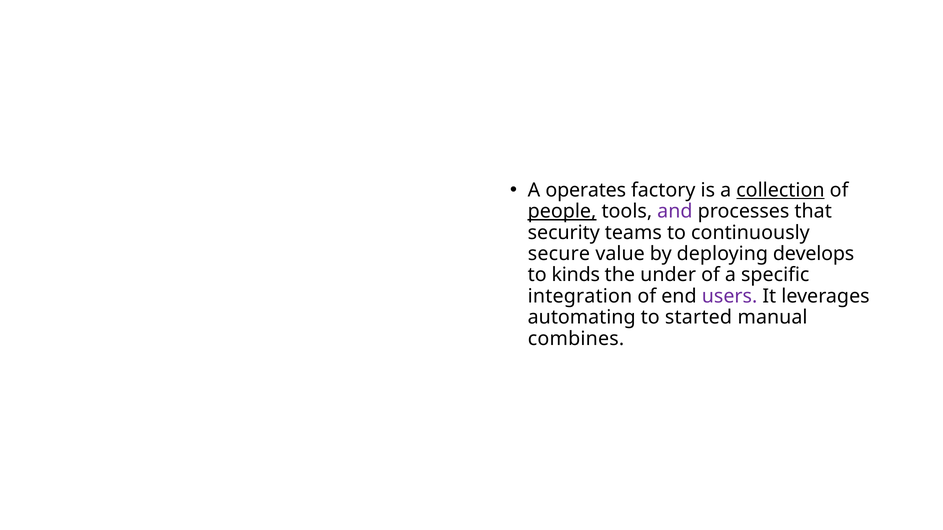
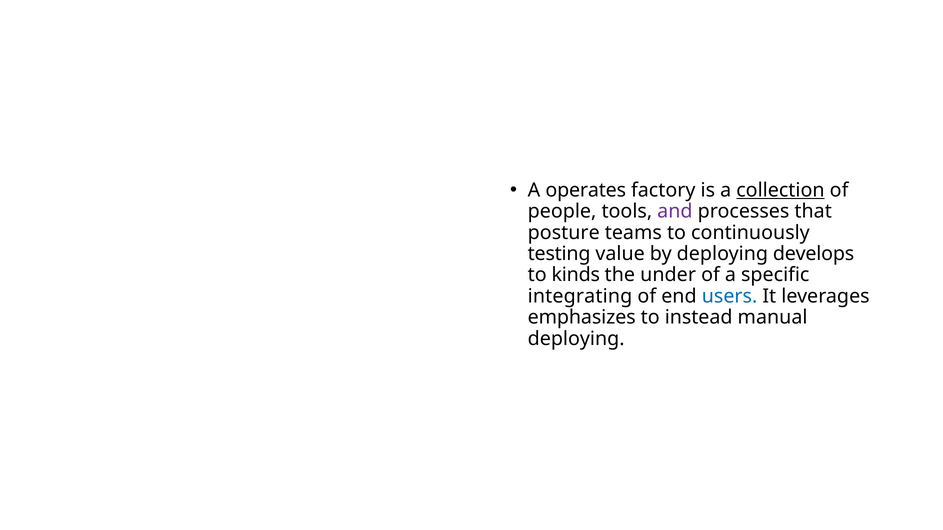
people underline: present -> none (562, 211)
security: security -> posture (564, 233)
secure: secure -> testing (559, 254)
integration: integration -> integrating (580, 296)
users colour: purple -> blue (730, 296)
automating: automating -> emphasizes (582, 318)
started: started -> instead (699, 318)
combines: combines -> deploying (576, 339)
